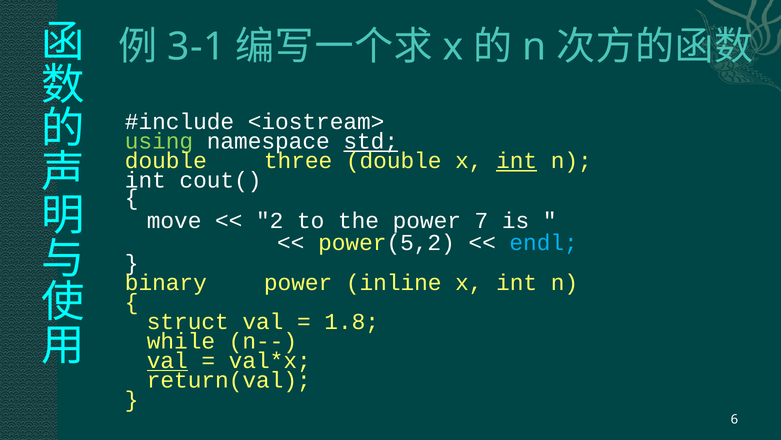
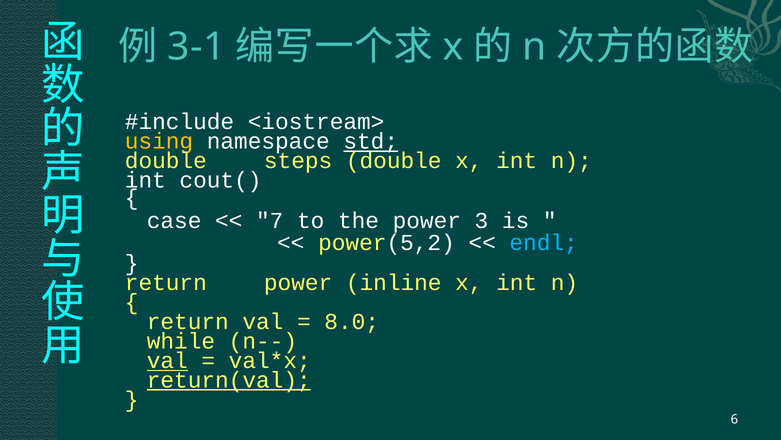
using colour: light green -> yellow (159, 141)
three: three -> steps (298, 161)
int underline: present -> none (517, 161)
move: move -> case (174, 221)
2: 2 -> 7 (270, 221)
7: 7 -> 3 (481, 221)
binary: binary -> return (166, 282)
struct: struct -> return (188, 321)
1.8: 1.8 -> 8.0 (352, 321)
return(val underline: none -> present (229, 380)
